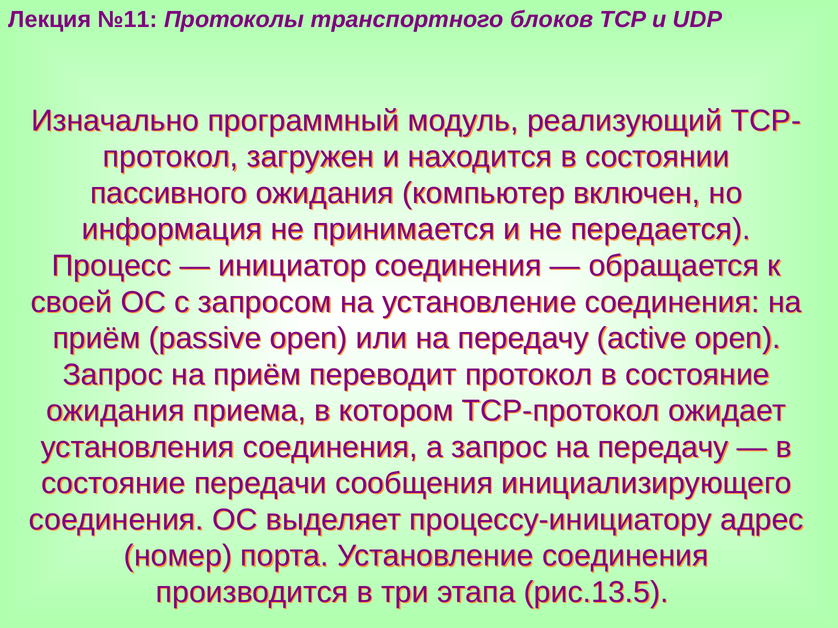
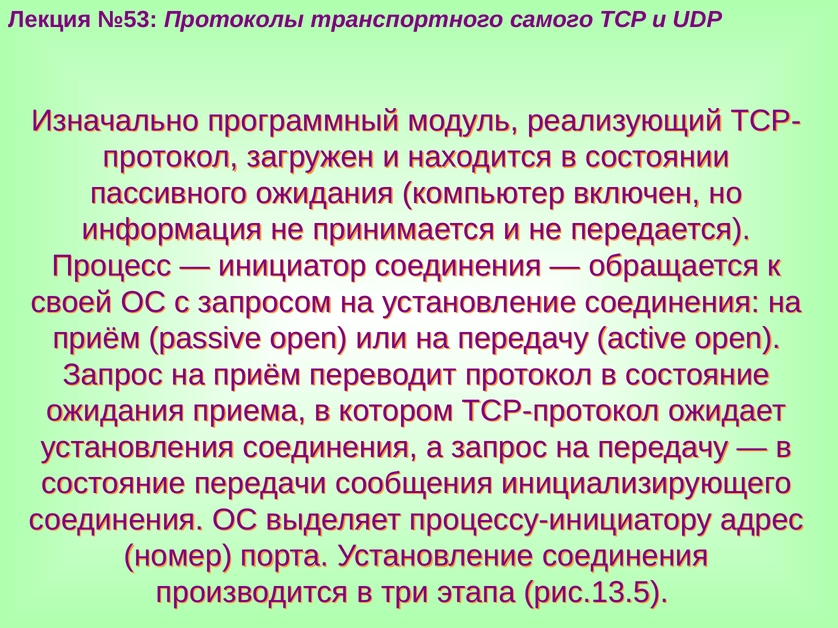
№11: №11 -> №53 (128, 20)
блоков: блоков -> самого (552, 20)
